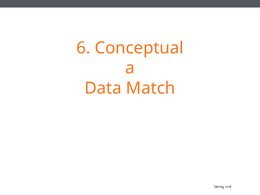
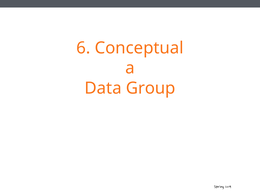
Match: Match -> Group (151, 88)
